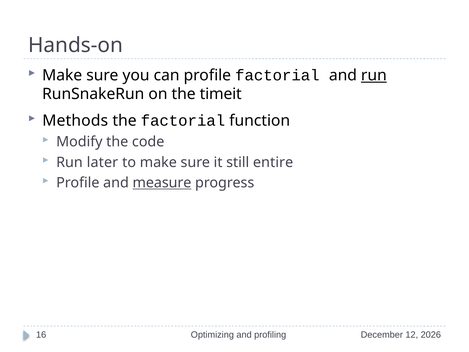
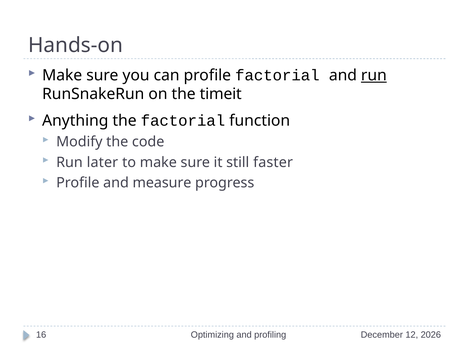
Methods: Methods -> Anything (75, 121)
entire: entire -> faster (273, 162)
measure underline: present -> none (162, 183)
